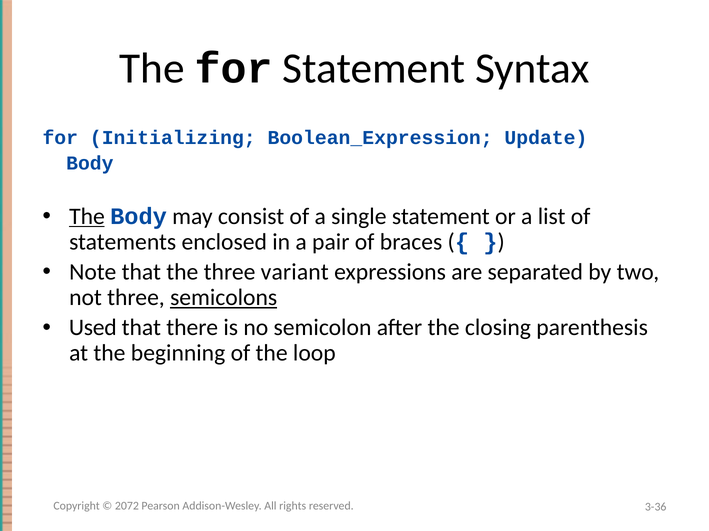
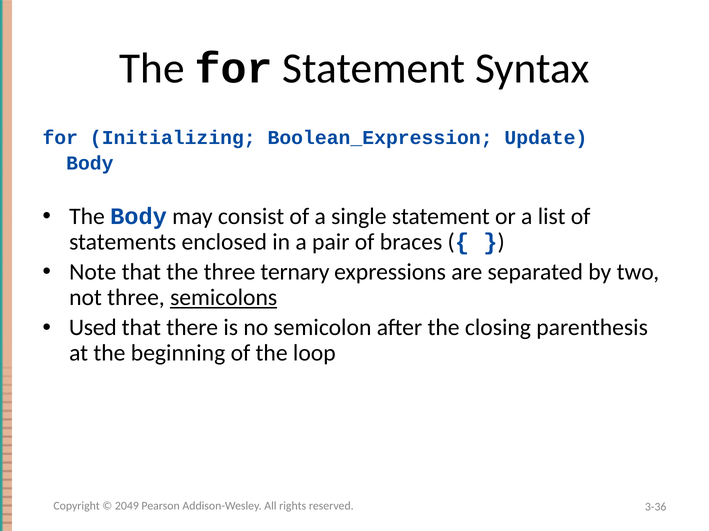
The underline: present -> none (87, 217)
variant: variant -> ternary (295, 272)
2072: 2072 -> 2049 (127, 507)
